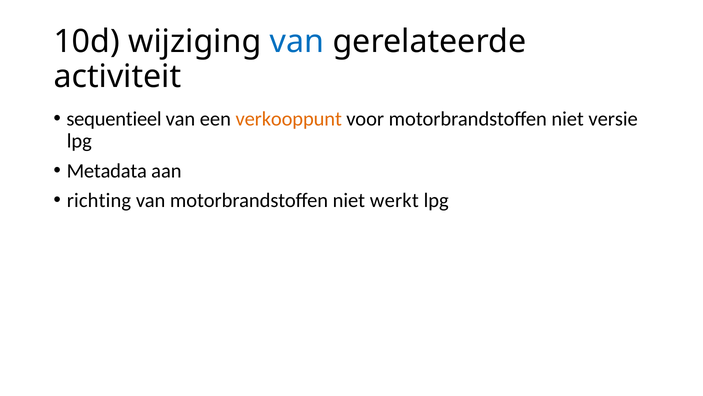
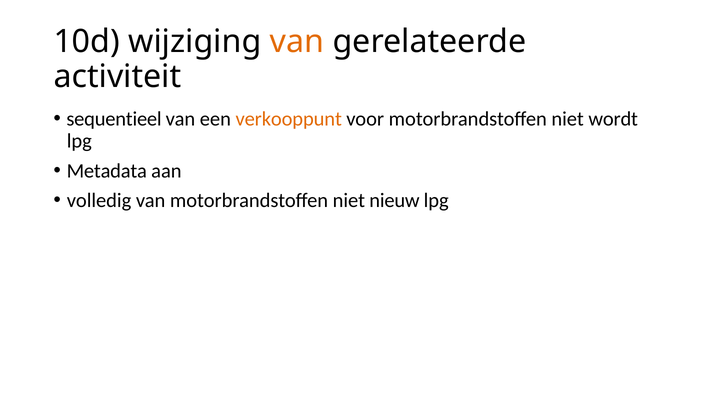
van colour: blue -> orange (297, 42)
versie: versie -> wordt (613, 119)
richting: richting -> volledig (99, 200)
werkt: werkt -> nieuw (394, 200)
